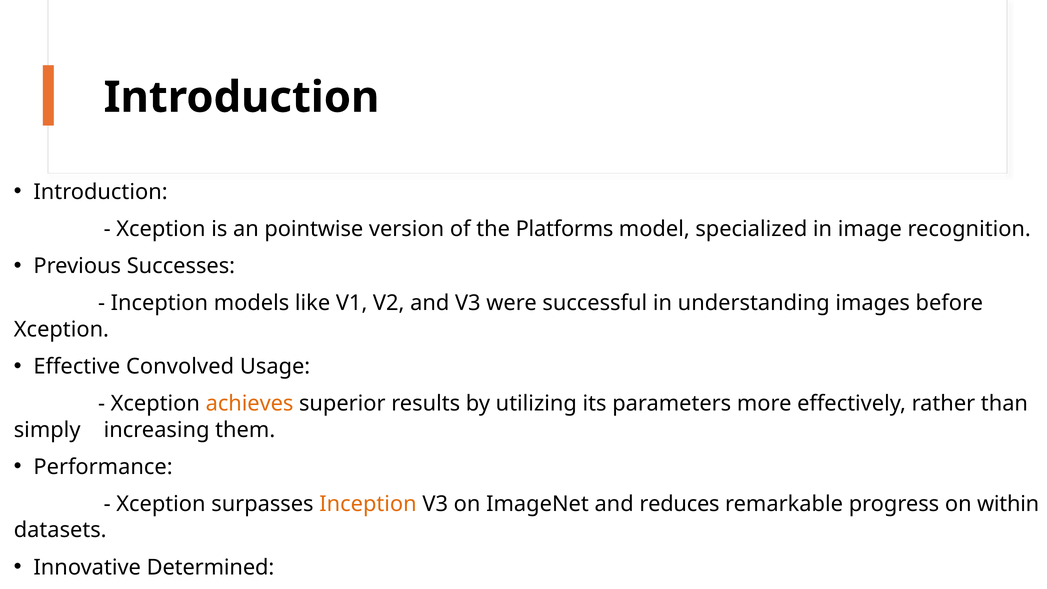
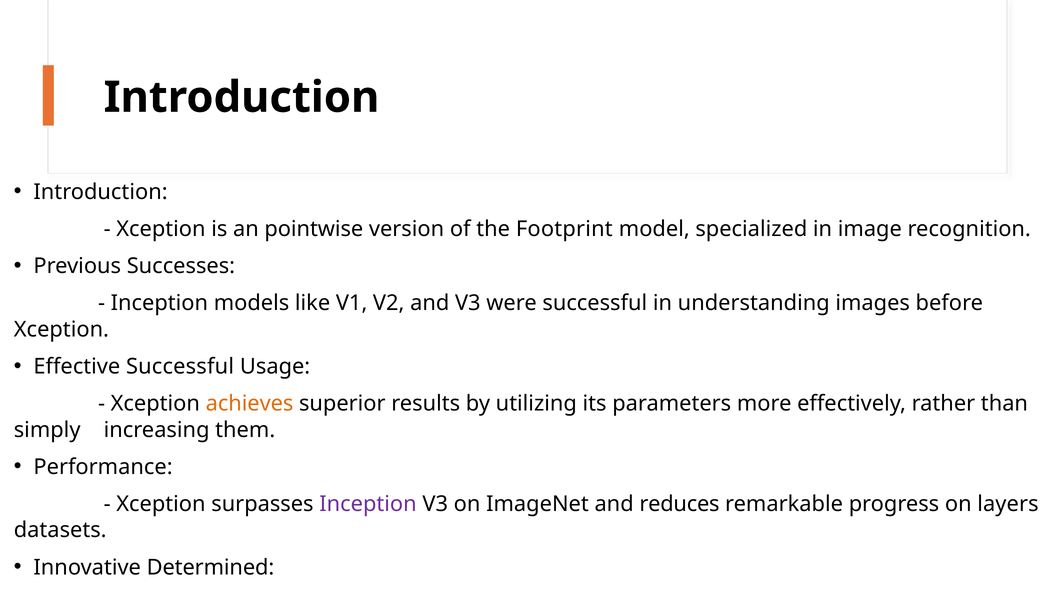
Platforms: Platforms -> Footprint (564, 229)
Effective Convolved: Convolved -> Successful (180, 366)
Inception colour: orange -> purple (368, 504)
within: within -> layers (1008, 504)
